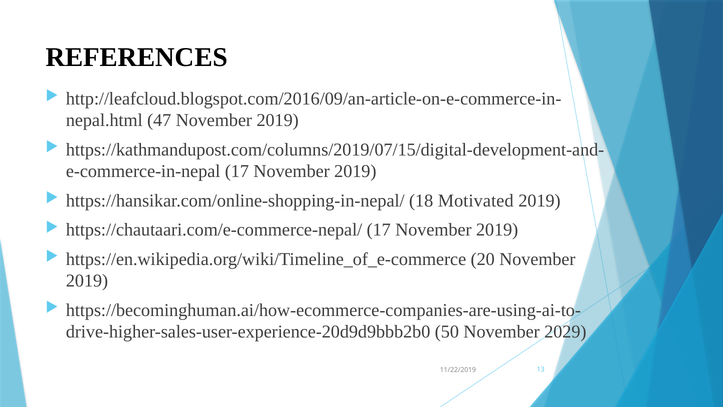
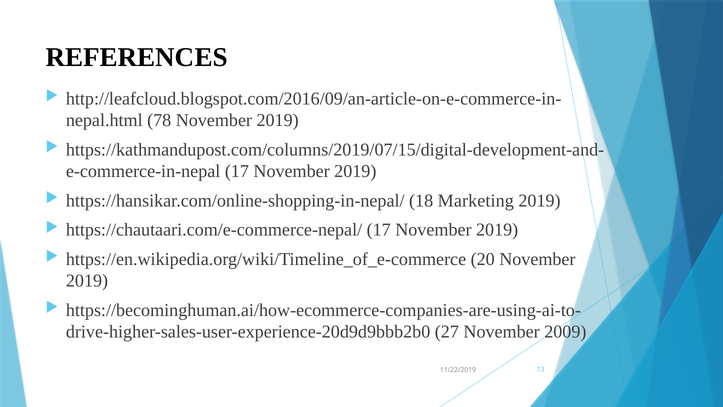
47: 47 -> 78 (159, 120)
Motivated: Motivated -> Marketing (476, 200)
50: 50 -> 27 (447, 332)
2029: 2029 -> 2009 (565, 332)
